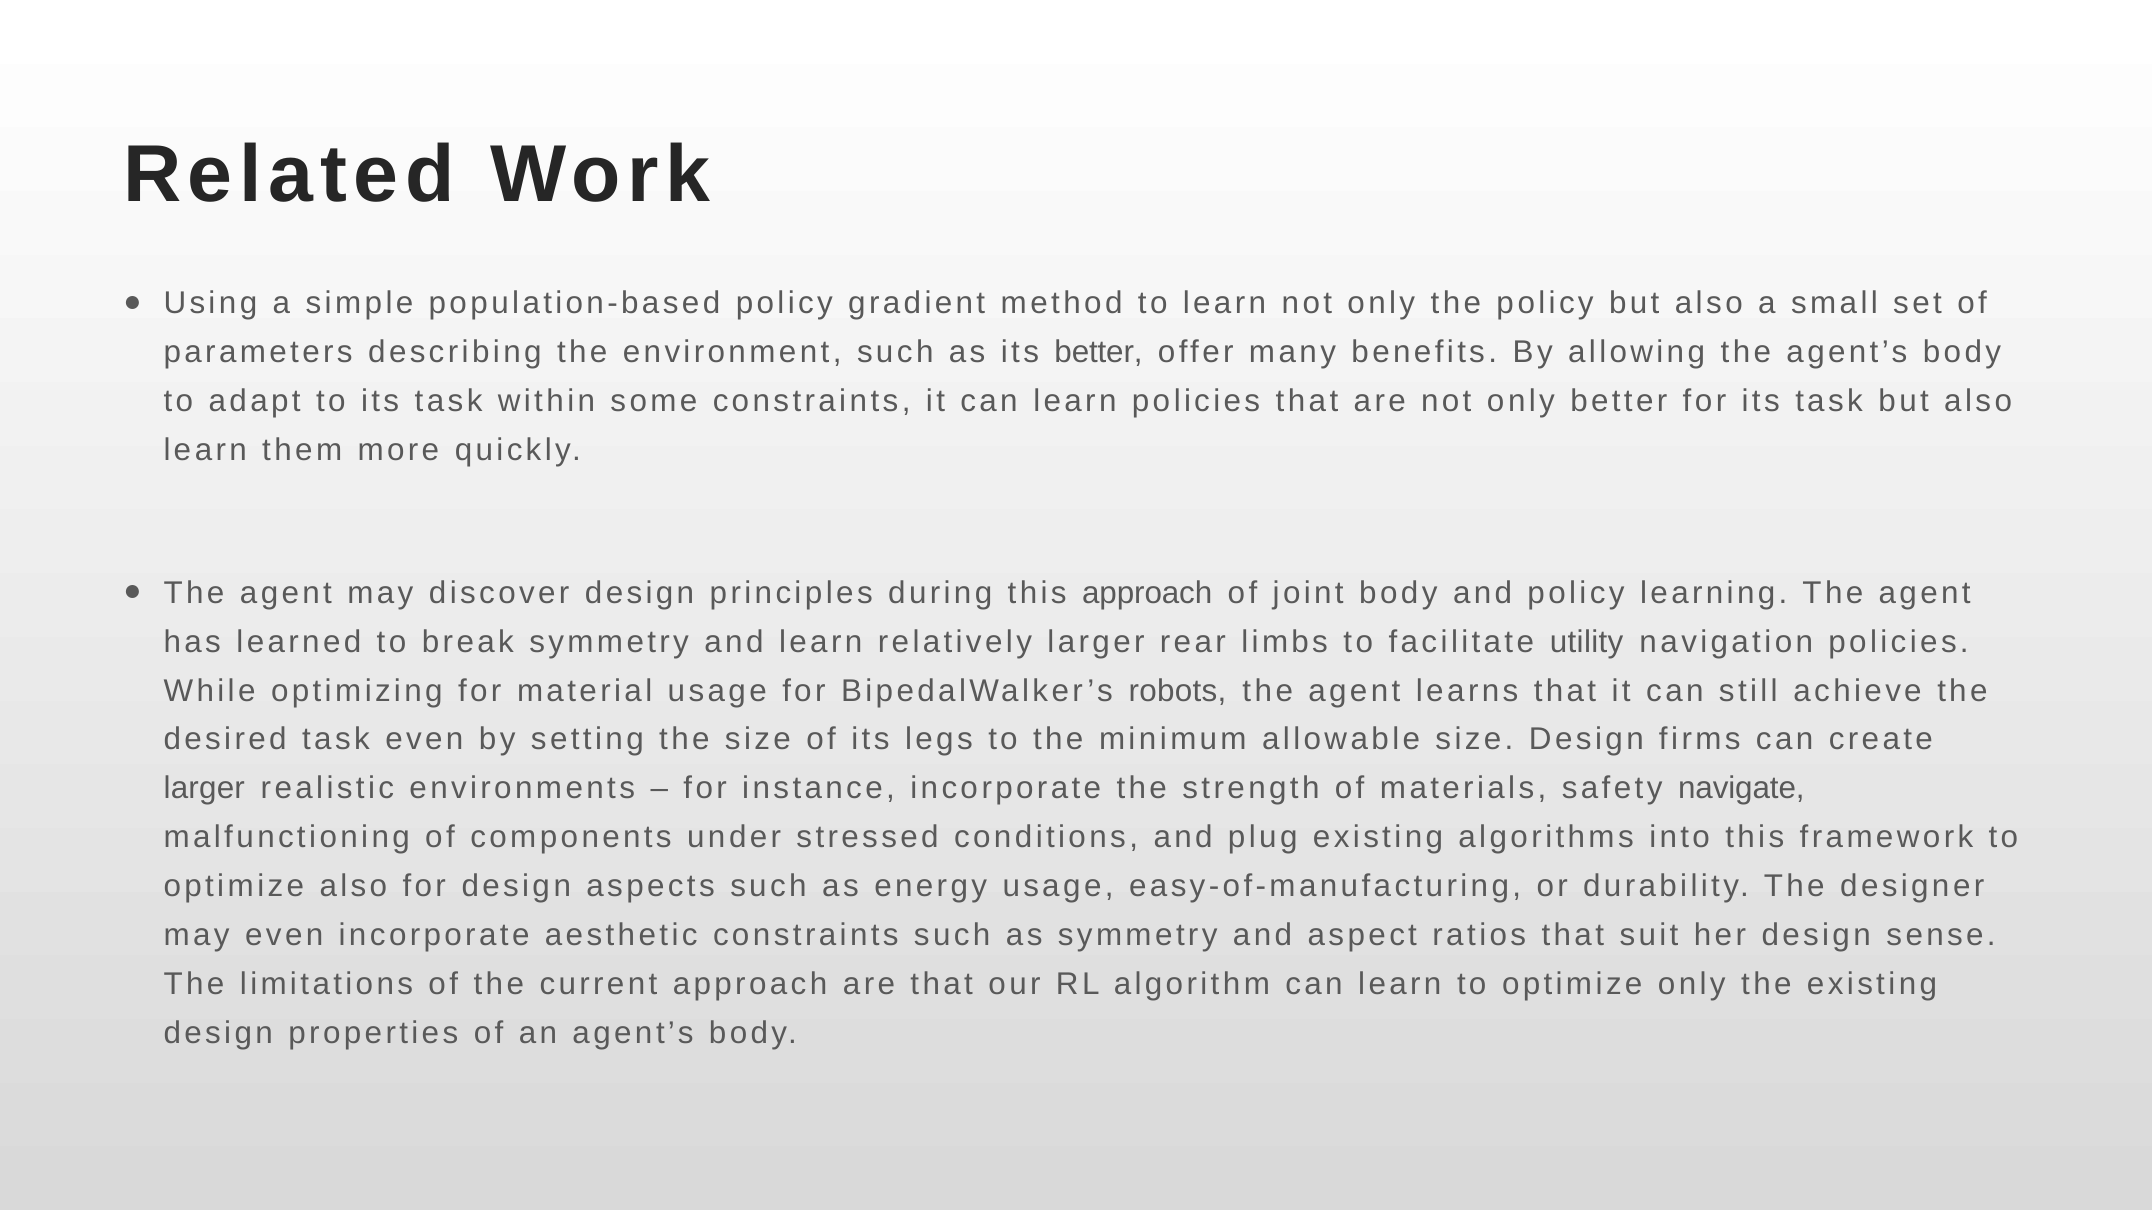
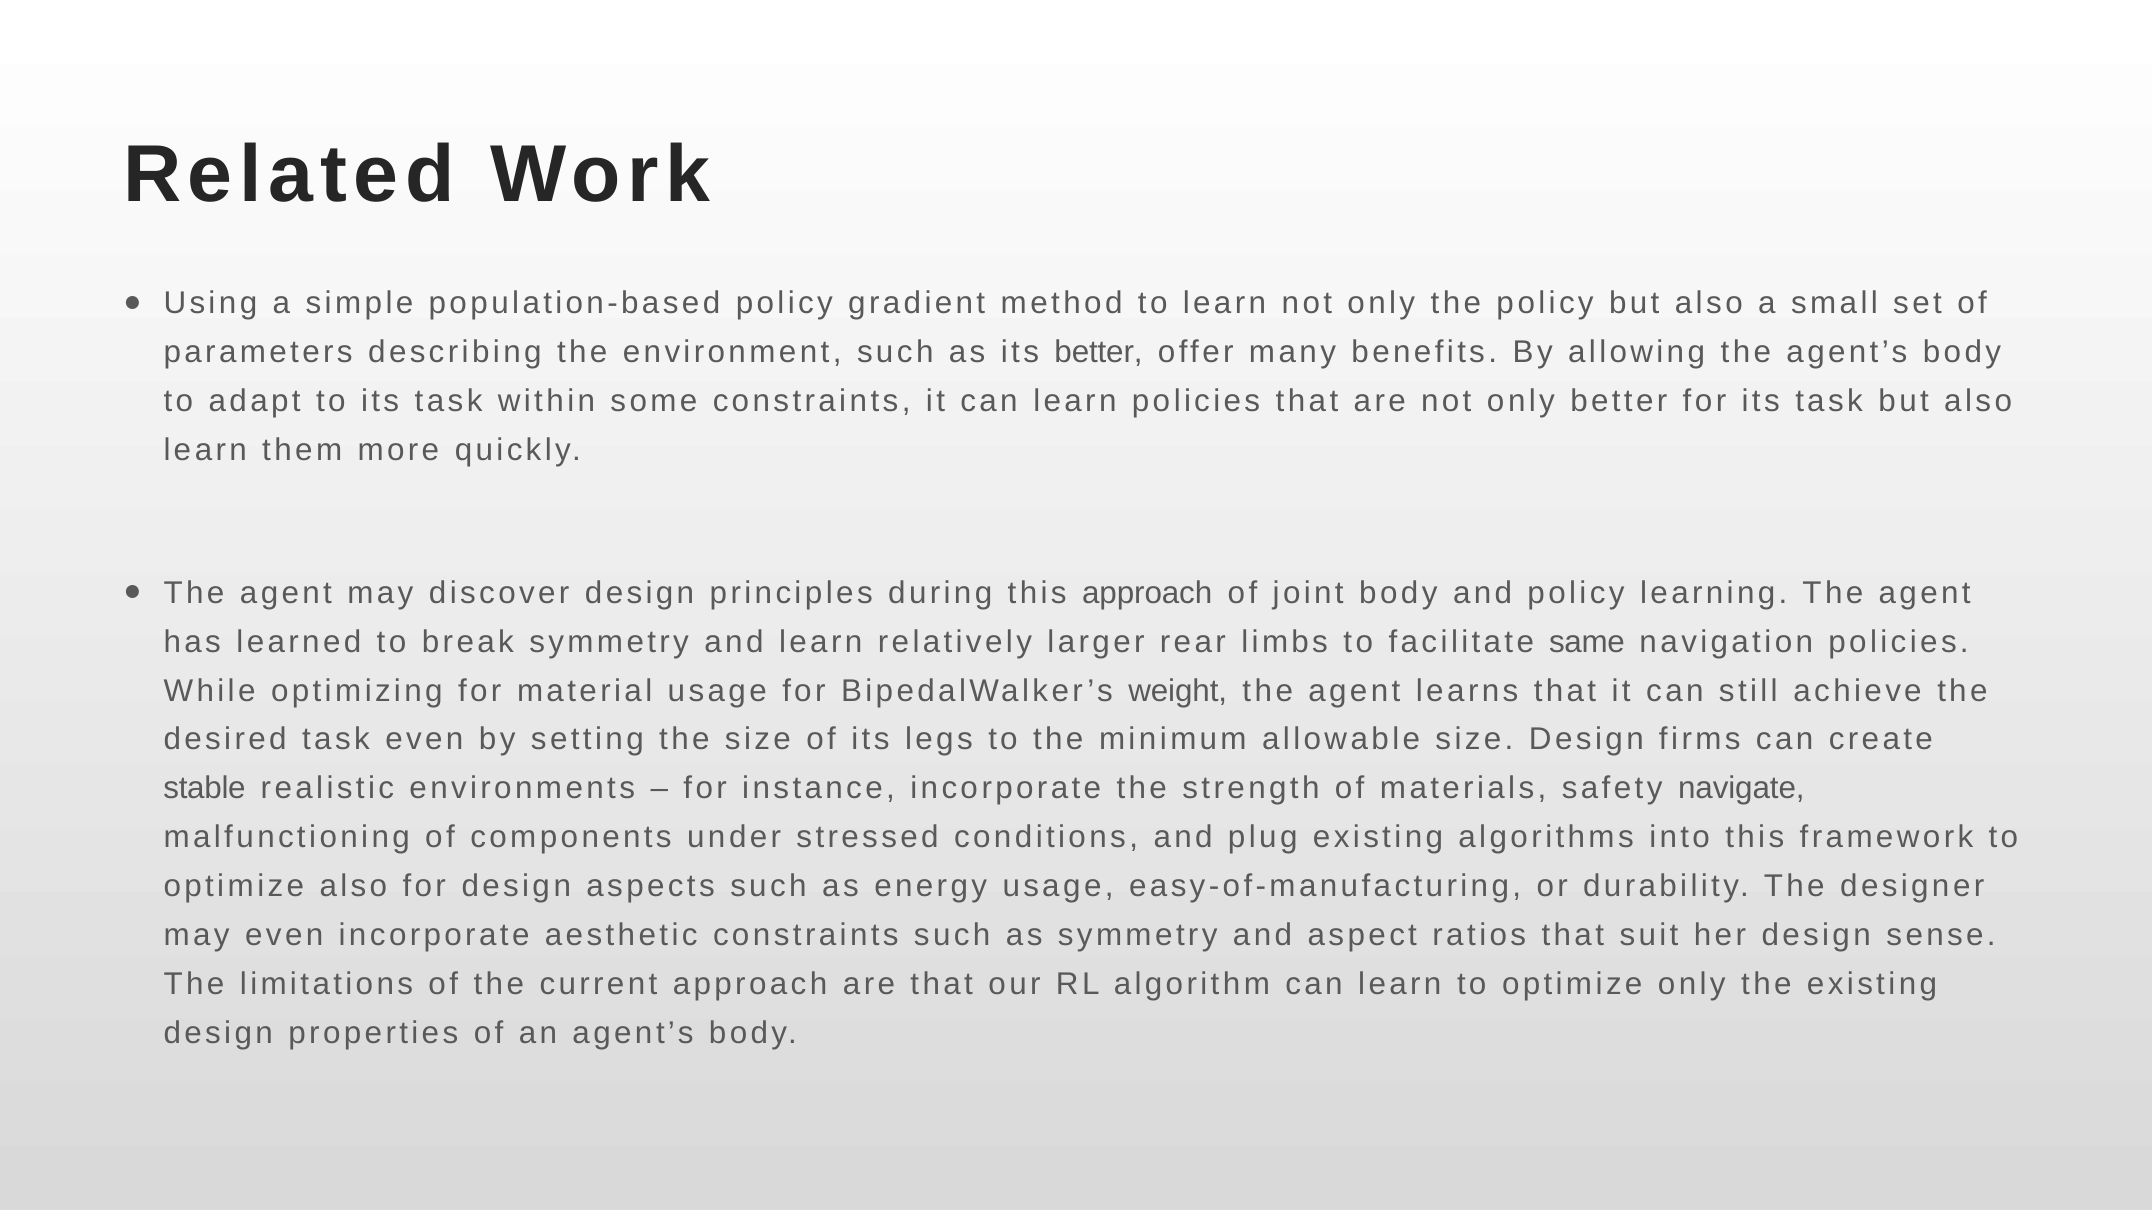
utility: utility -> same (1587, 642)
robots: robots -> weight (1178, 691)
larger: larger -> stable (205, 789)
